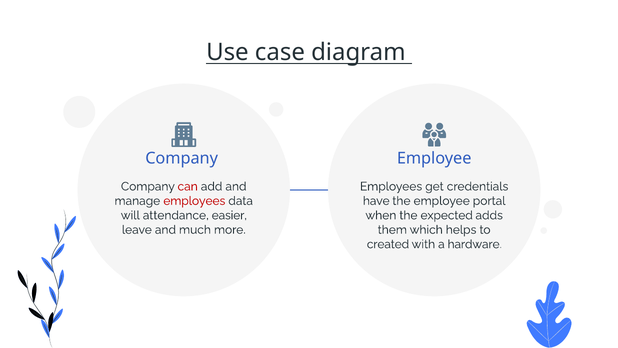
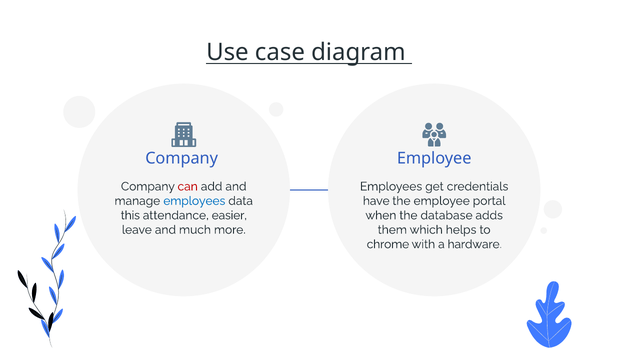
employees colour: red -> blue (194, 201)
will: will -> this (130, 215)
expected: expected -> database (447, 215)
created: created -> chrome (388, 244)
